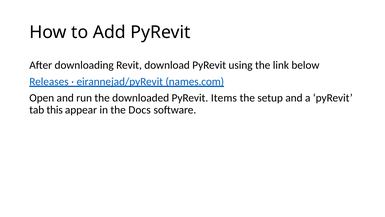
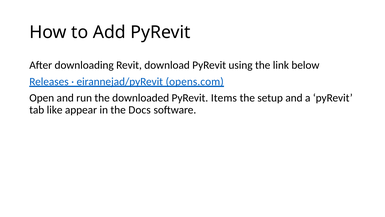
names.com: names.com -> opens.com (195, 81)
this: this -> like (55, 110)
